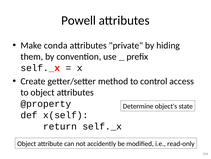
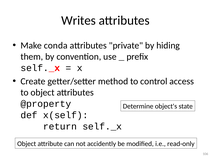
Powell: Powell -> Writes (79, 20)
